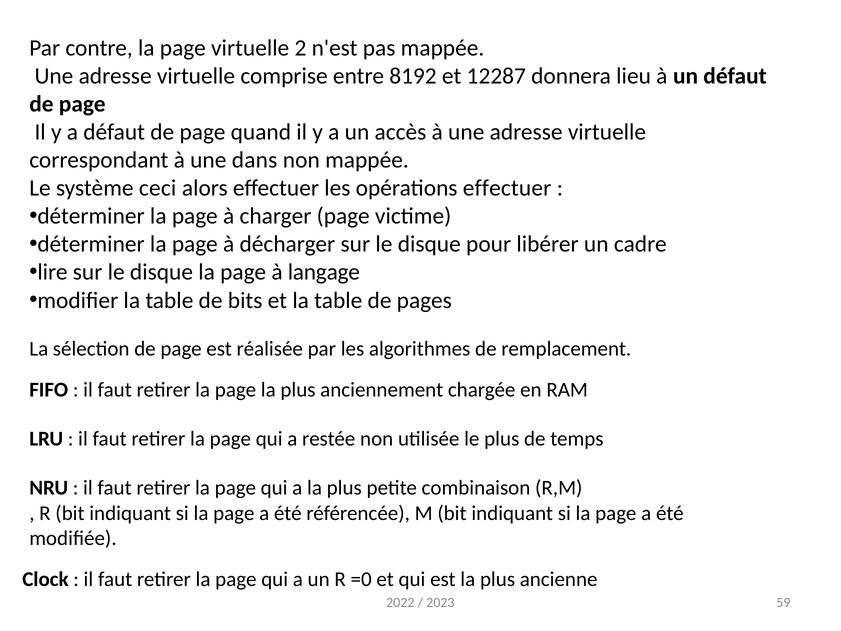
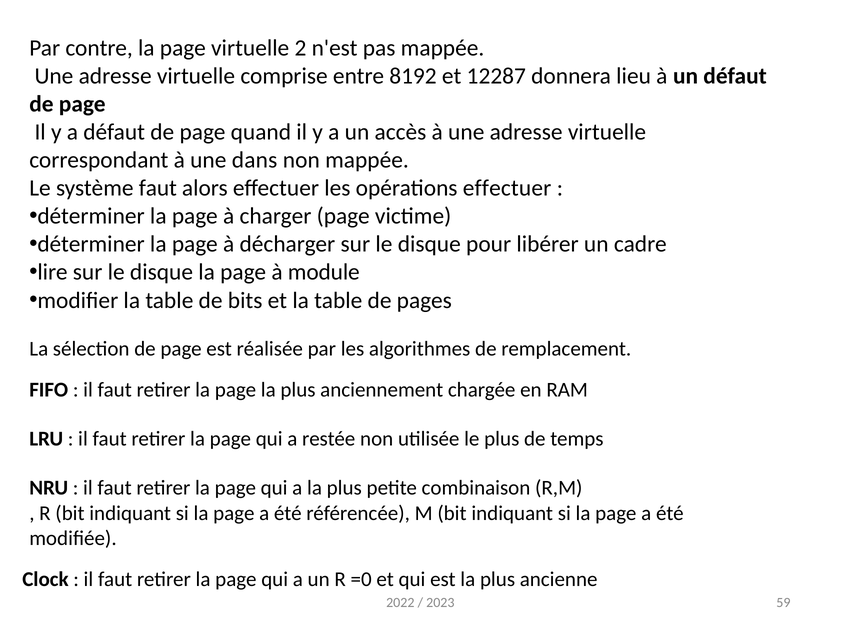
système ceci: ceci -> faut (158, 188)
langage: langage -> module (324, 272)
